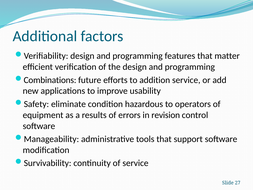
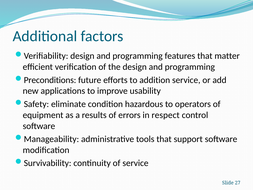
Combinations: Combinations -> Preconditions (50, 80)
revision: revision -> respect (166, 115)
